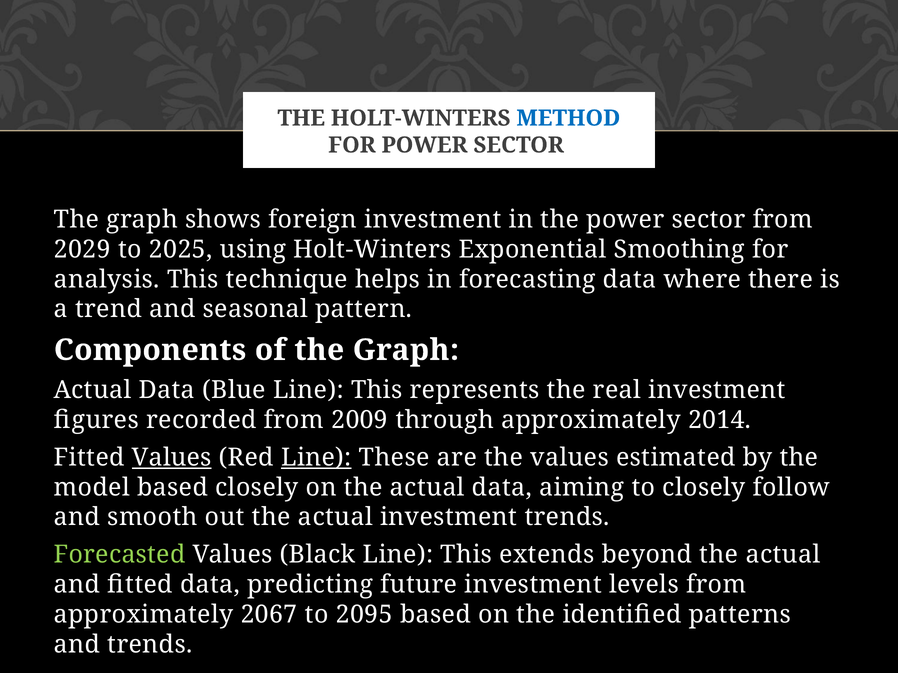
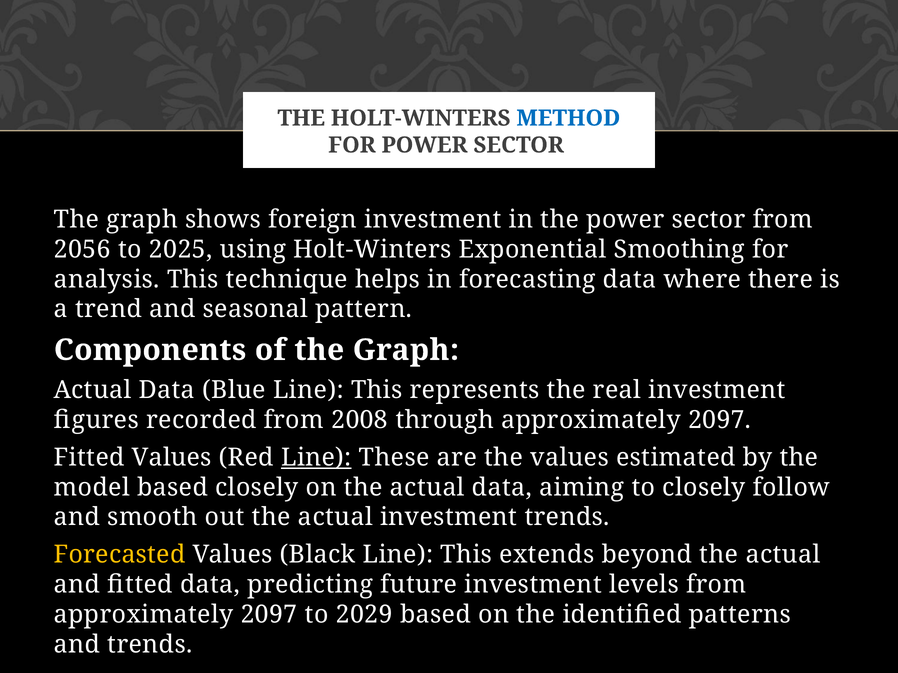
2029: 2029 -> 2056 (82, 250)
2009: 2009 -> 2008 (360, 420)
through approximately 2014: 2014 -> 2097 (720, 420)
Values underline: present -> none (172, 458)
Forecasted colour: light green -> yellow (120, 555)
2067: 2067 -> 2097 (269, 615)
2095: 2095 -> 2029 (364, 615)
